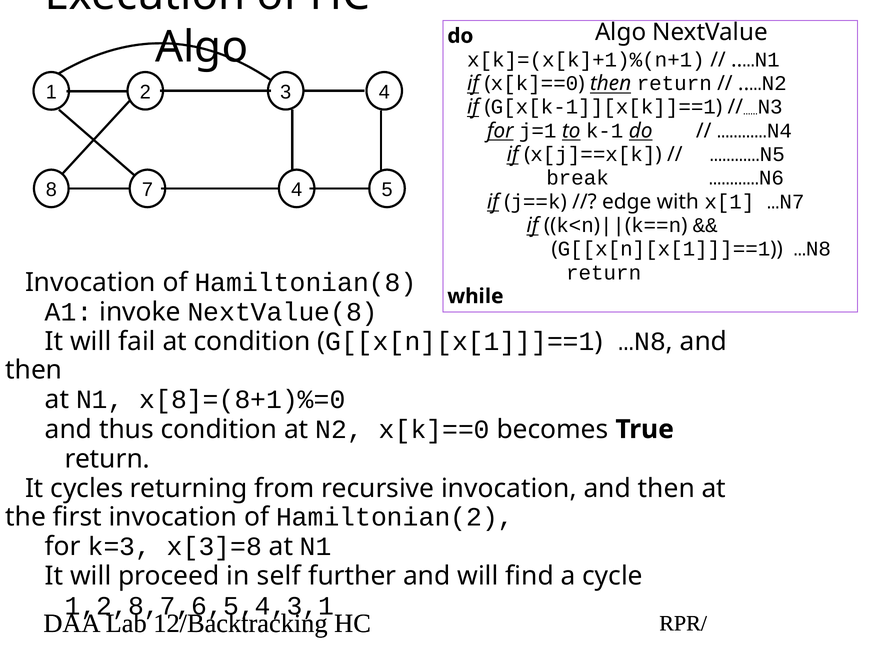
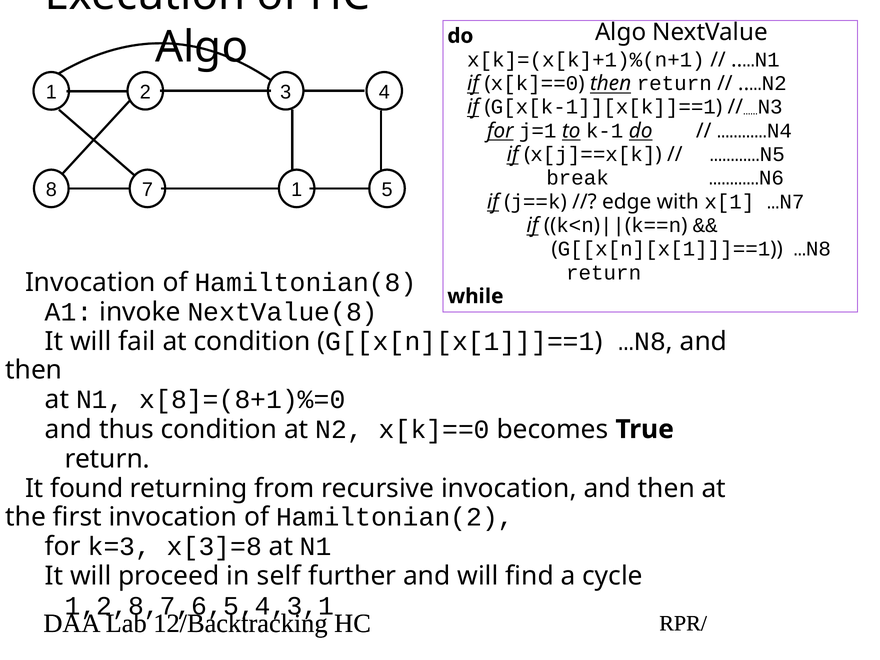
7 4: 4 -> 1 (297, 190)
cycles: cycles -> found (87, 489)
